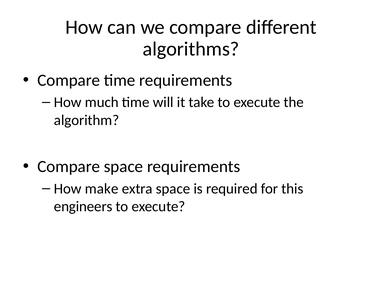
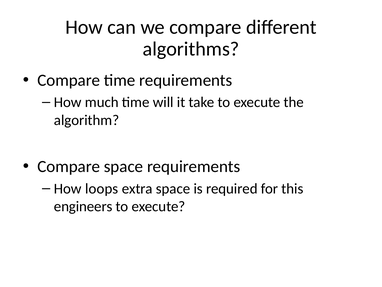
make: make -> loops (102, 188)
